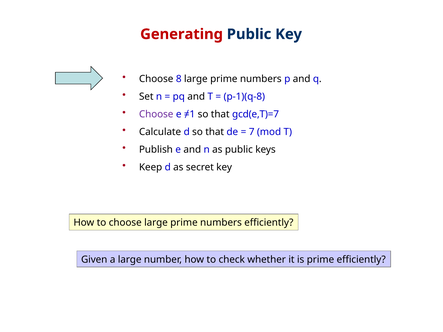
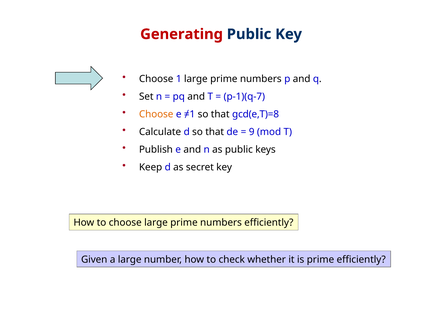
Choose 8: 8 -> 1 (179, 79)
p-1)(q-8: p-1)(q-8 -> p-1)(q-7 (244, 97)
Choose colour: purple -> orange (156, 114)
gcd(e,T)=7: gcd(e,T)=7 -> gcd(e,T)=8 (256, 114)
7: 7 -> 9 (252, 132)
